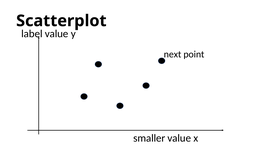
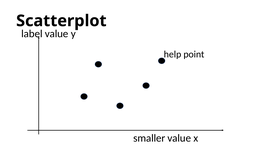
next: next -> help (173, 54)
